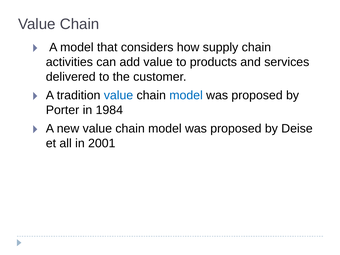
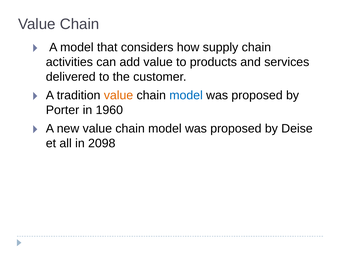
value colour: blue -> orange (119, 95)
1984: 1984 -> 1960 (109, 110)
2001: 2001 -> 2098 (102, 143)
